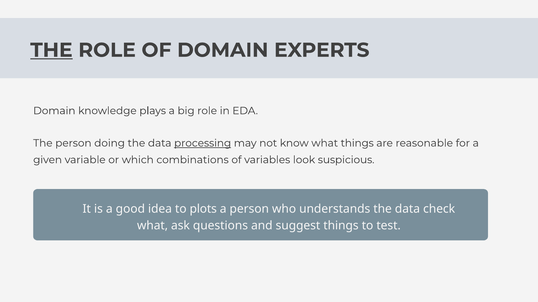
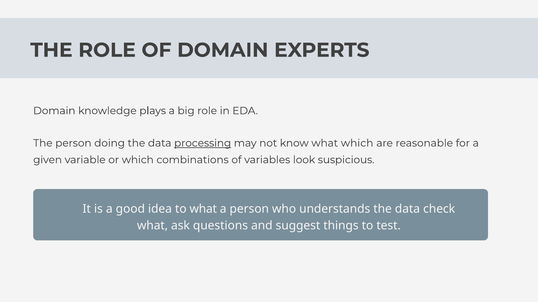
THE underline: present -> none (51, 50)
what things: things -> which (357, 143)
to plots: plots -> what (203, 209)
